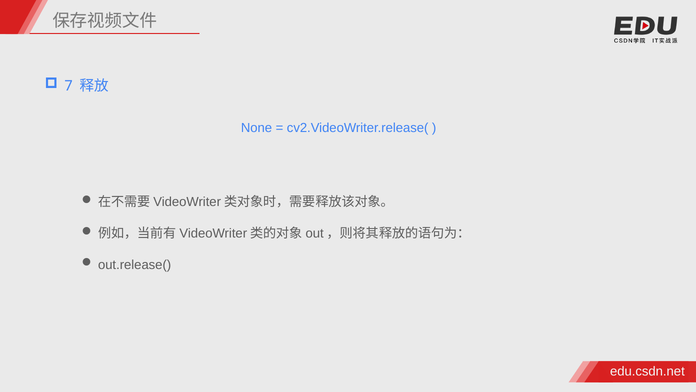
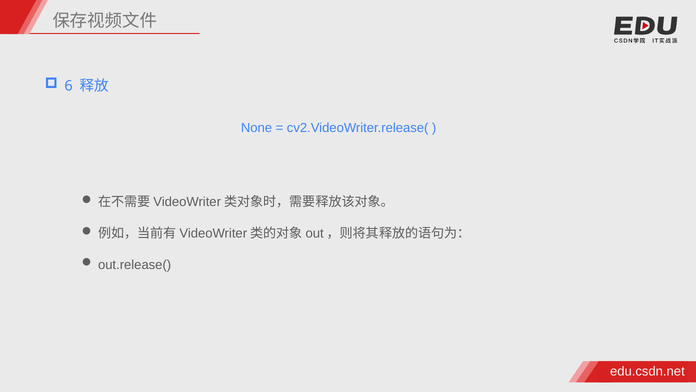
7: 7 -> 6 (69, 86)
